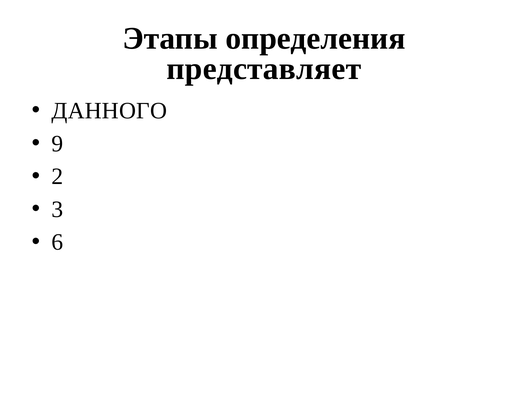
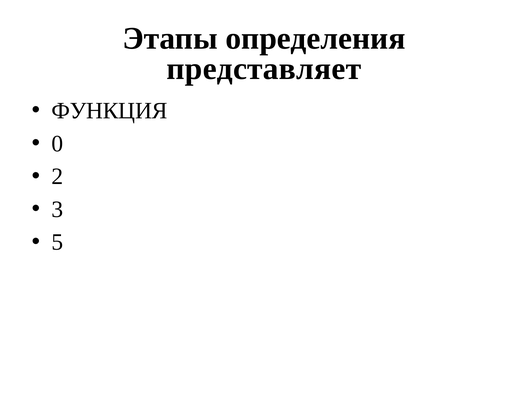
ДАННОГО: ДАННОГО -> ФУНКЦИЯ (109, 111)
9: 9 -> 0 (57, 144)
6: 6 -> 5 (57, 242)
